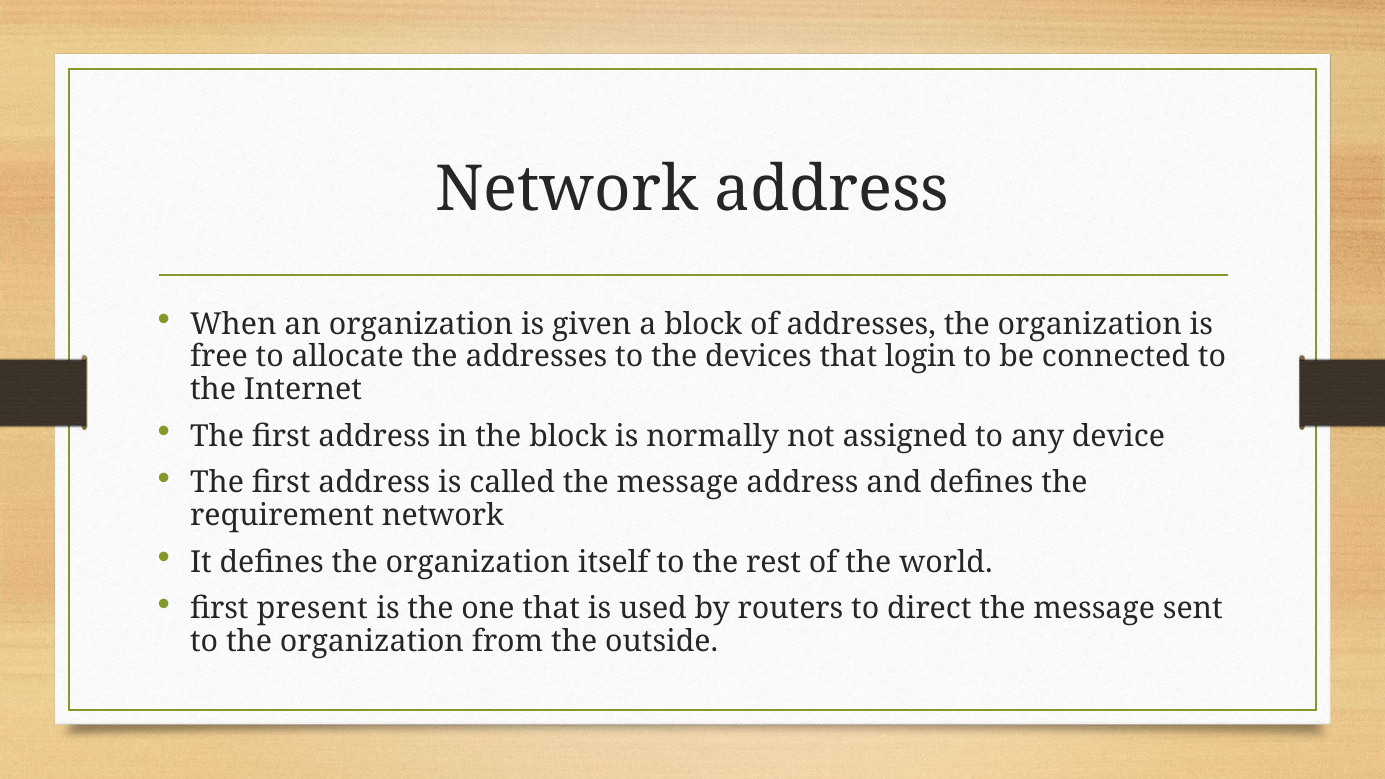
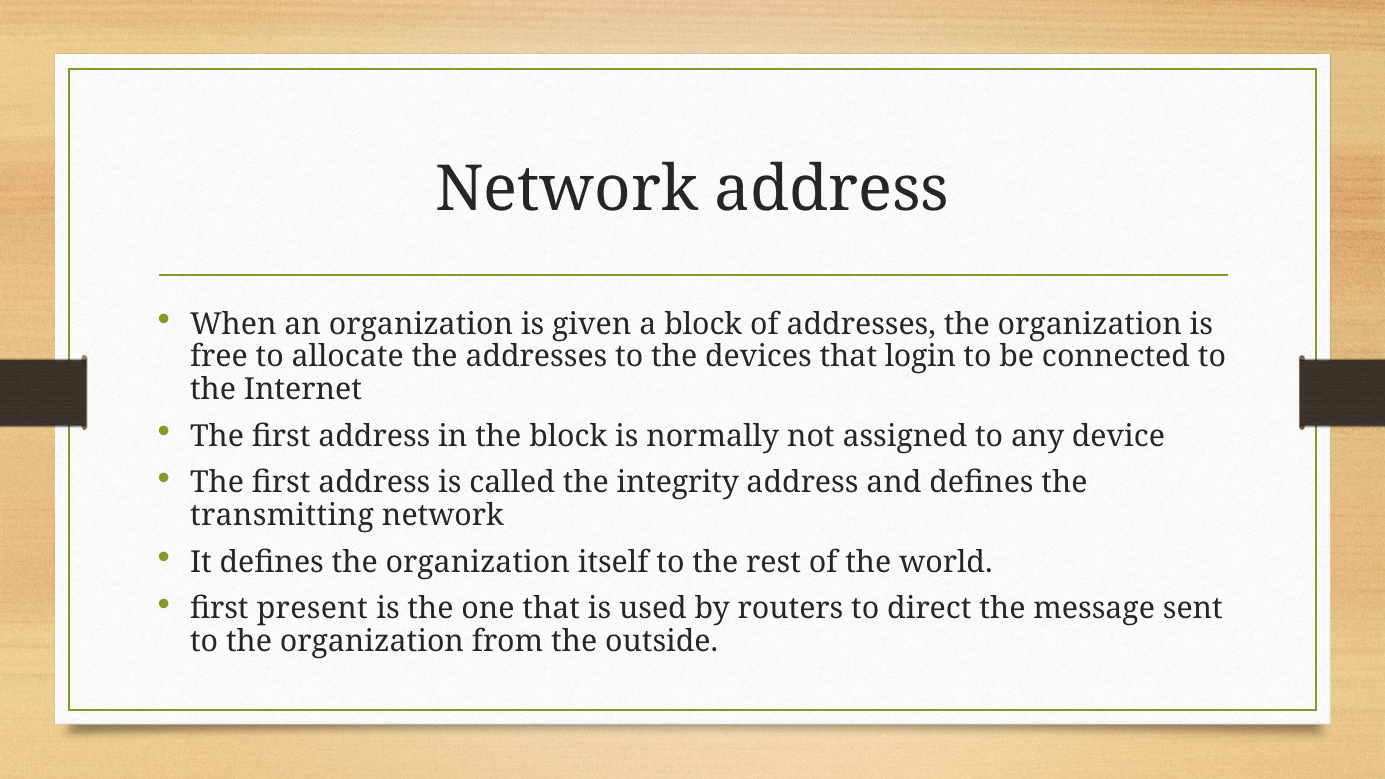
called the message: message -> integrity (678, 483)
requirement: requirement -> transmitting (282, 516)
